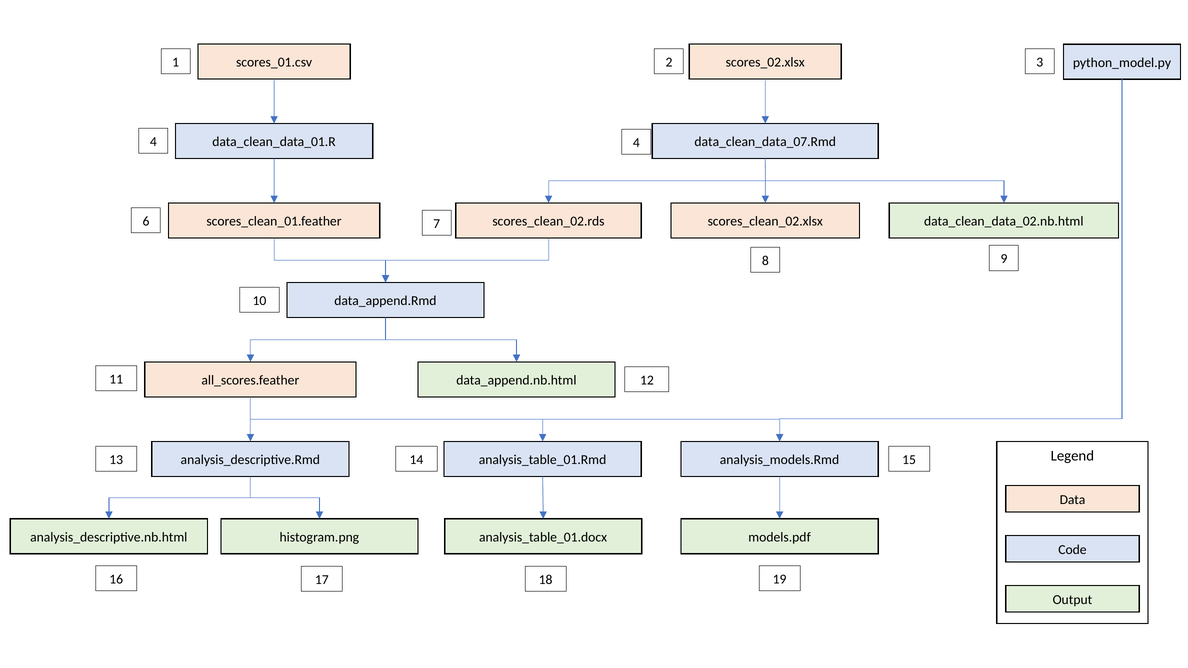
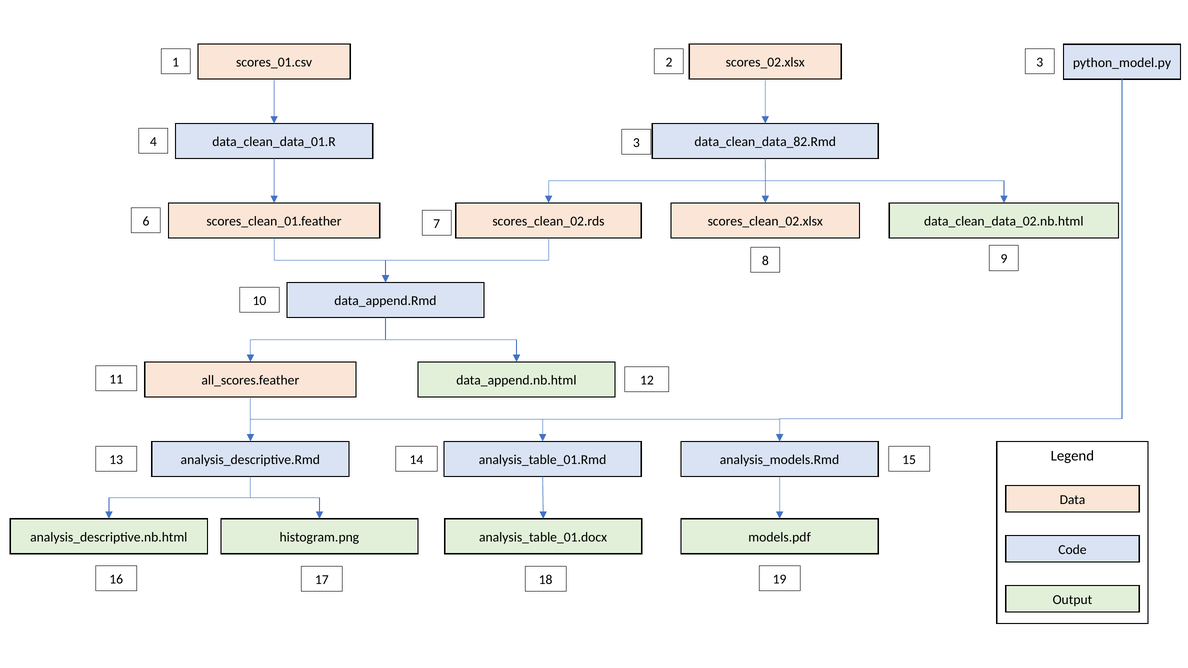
4 4: 4 -> 3 (636, 143)
data_clean_data_07.Rmd: data_clean_data_07.Rmd -> data_clean_data_82.Rmd (765, 142)
